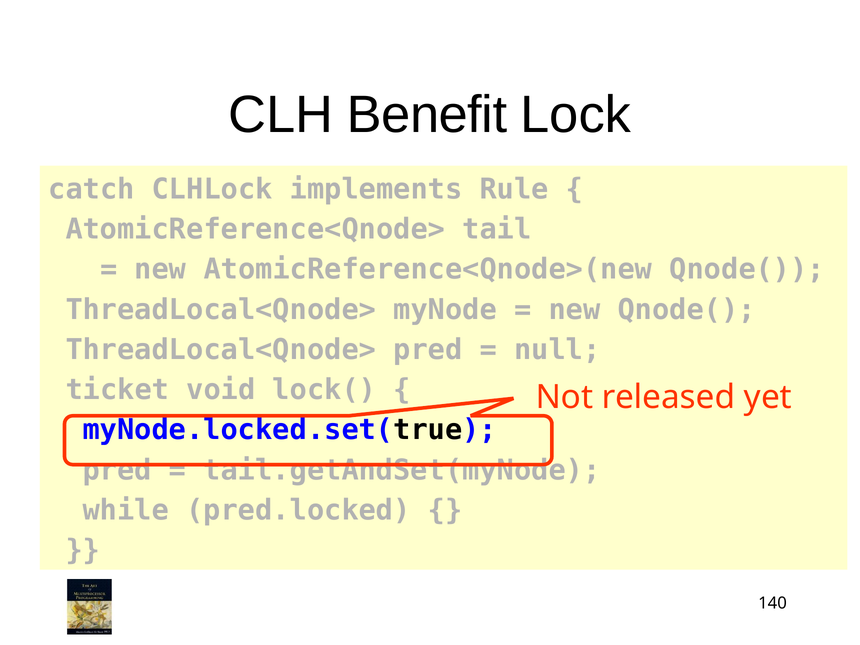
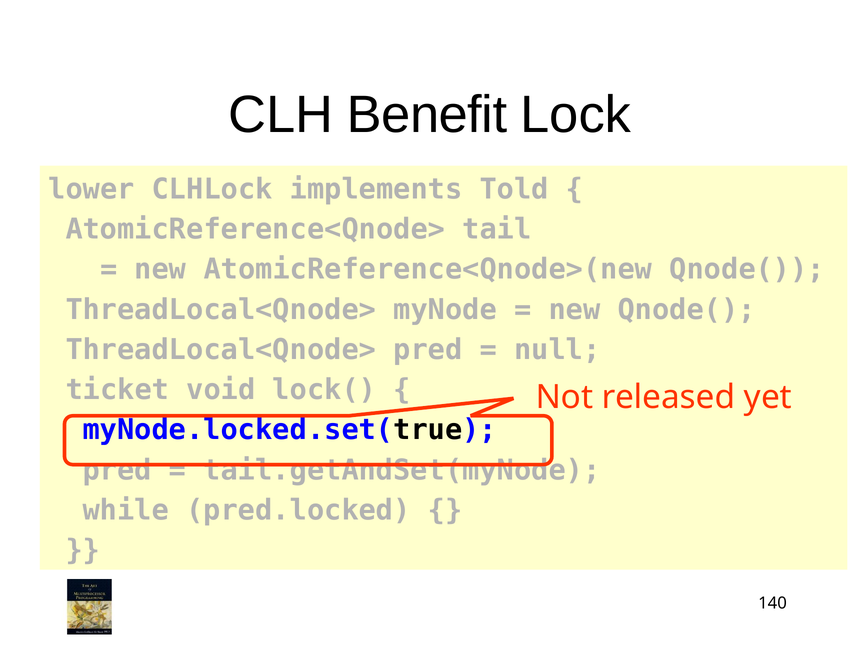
catch: catch -> lower (91, 189)
Rule: Rule -> Told (514, 189)
